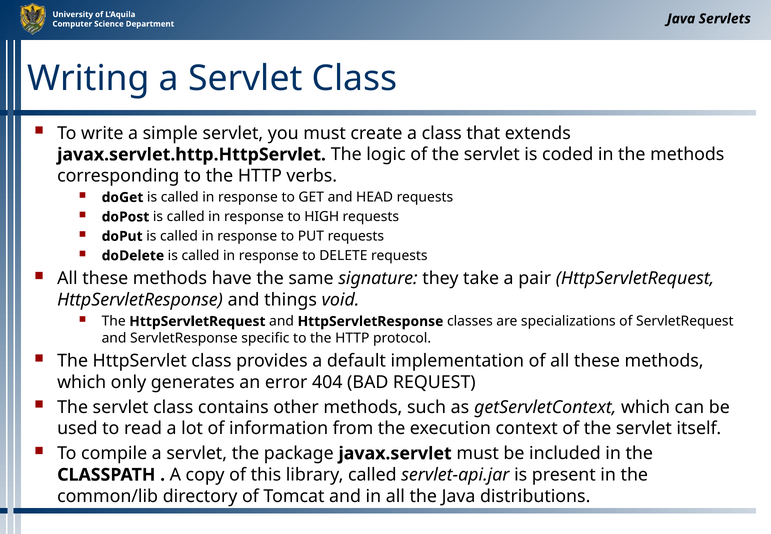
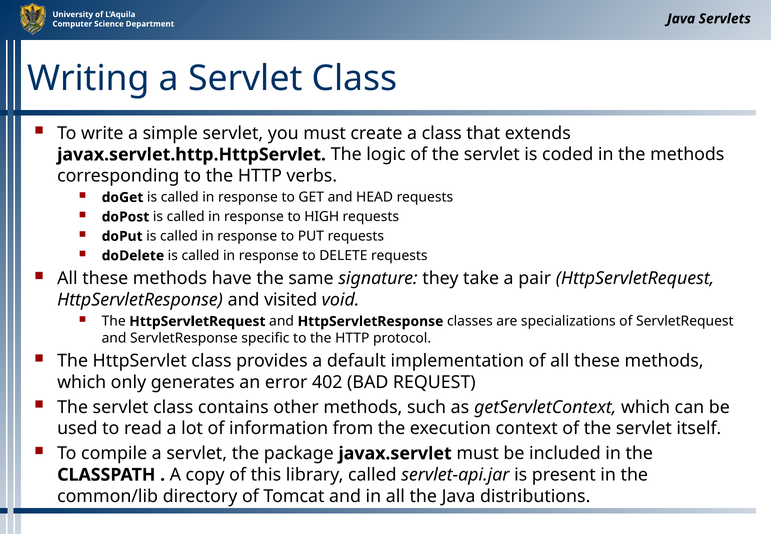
things: things -> visited (291, 300)
404: 404 -> 402 (327, 382)
